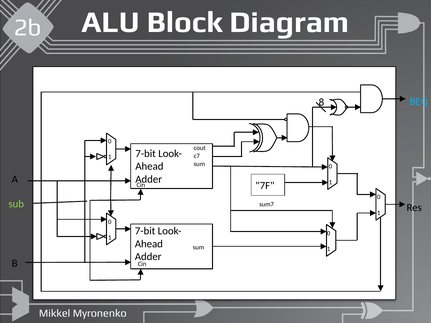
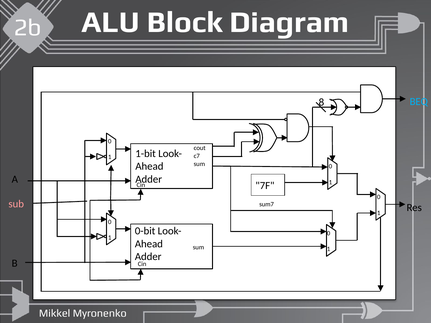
7-bit: 7-bit -> 1-bit (146, 154)
sub colour: light green -> pink (16, 204)
7-bit: 7-bit -> 0-bit (145, 231)
